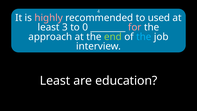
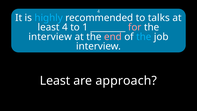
highly colour: pink -> light blue (49, 18)
used: used -> talks (159, 18)
least 3: 3 -> 4 (65, 27)
0: 0 -> 1 (85, 27)
approach: approach -> interview (50, 37)
end colour: light green -> pink (113, 37)
education: education -> approach (126, 81)
